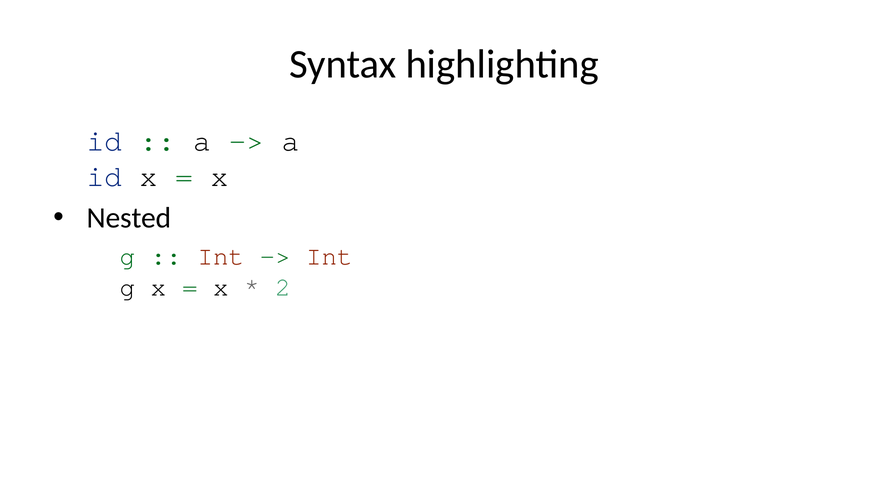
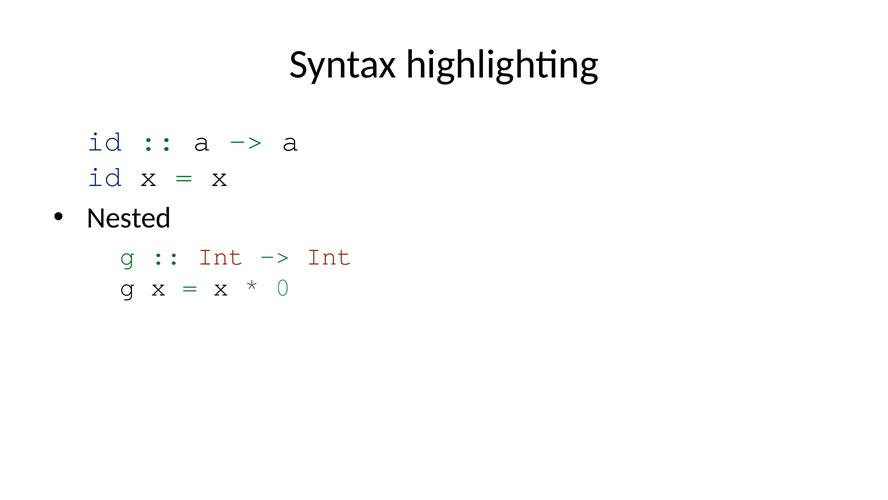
2: 2 -> 0 (283, 287)
